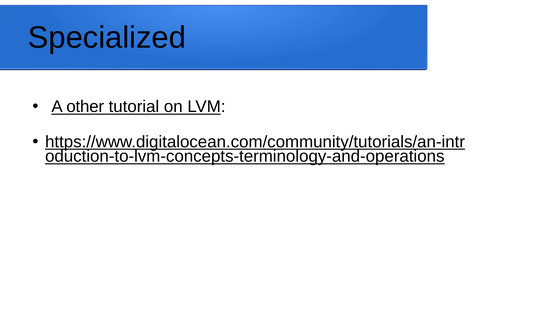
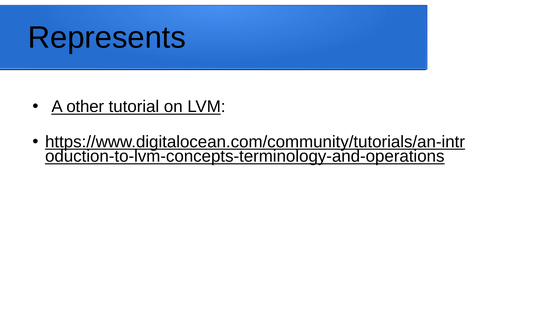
Specialized: Specialized -> Represents (107, 38)
